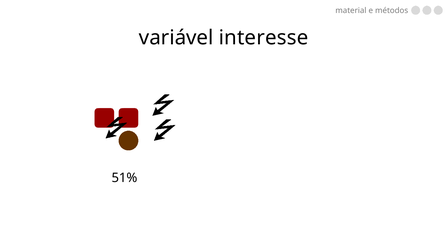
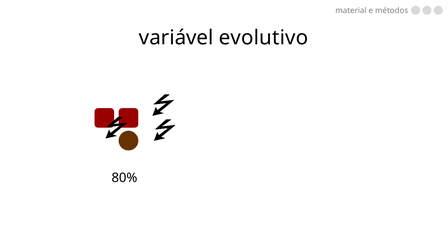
interesse: interesse -> evolutivo (264, 38)
51%: 51% -> 80% (124, 178)
